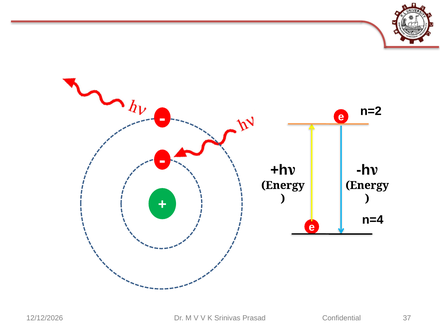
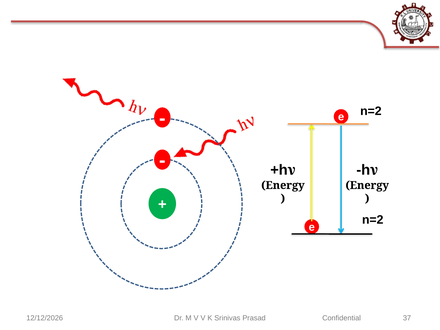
n=4: n=4 -> n=2 (373, 220)
